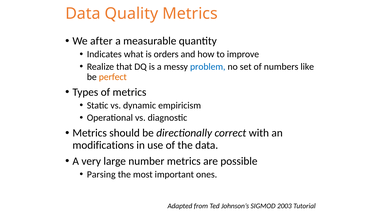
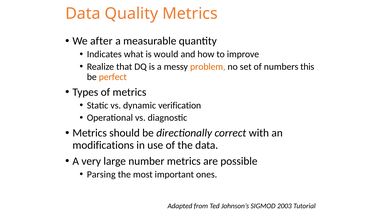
orders: orders -> would (166, 54)
problem colour: blue -> orange (208, 67)
like: like -> this (307, 67)
empiricism: empiricism -> verification (180, 105)
